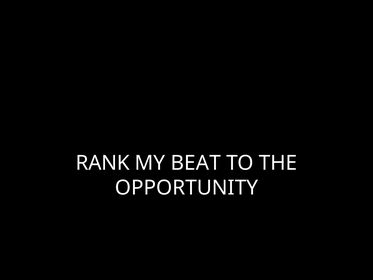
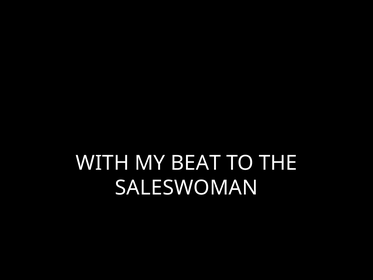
RANK: RANK -> WITH (102, 163)
OPPORTUNITY: OPPORTUNITY -> SALESWOMAN (186, 188)
